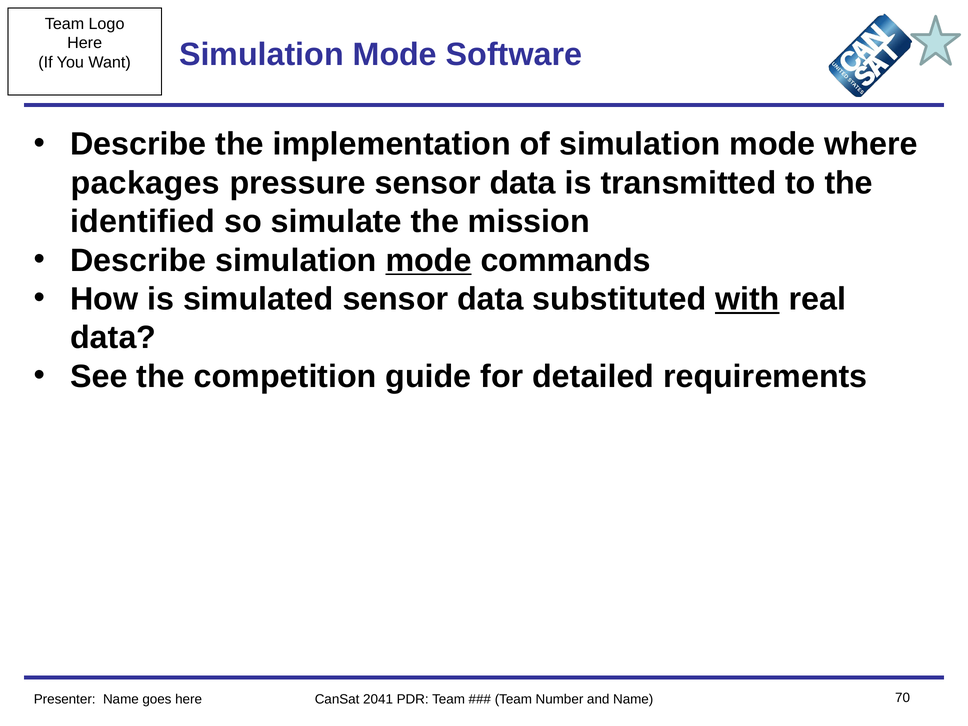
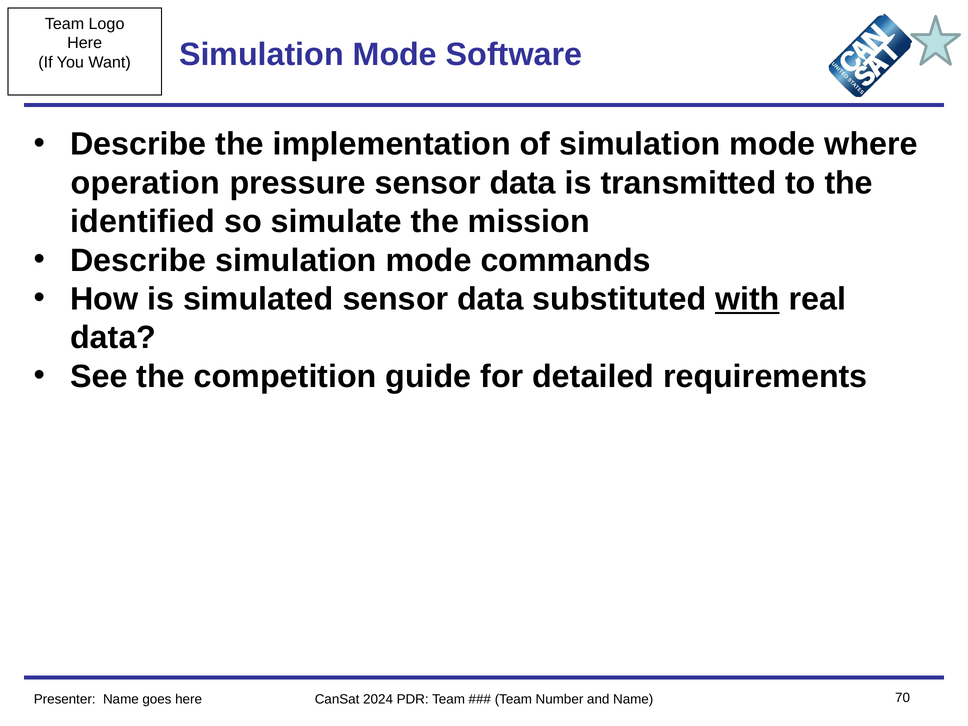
packages: packages -> operation (145, 183)
mode underline: present -> none (429, 260)
2041: 2041 -> 2024 (378, 700)
